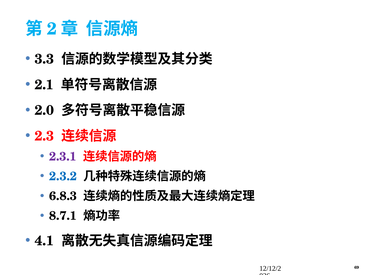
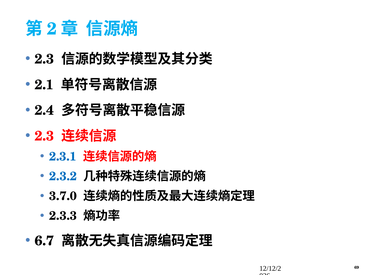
3.3: 3.3 -> 2.3 (44, 59)
2.0: 2.0 -> 2.4 (44, 110)
2.3.1 colour: purple -> blue (63, 157)
6.8.3: 6.8.3 -> 3.7.0 (63, 196)
8.7.1: 8.7.1 -> 2.3.3 (63, 216)
4.1: 4.1 -> 6.7 (44, 241)
